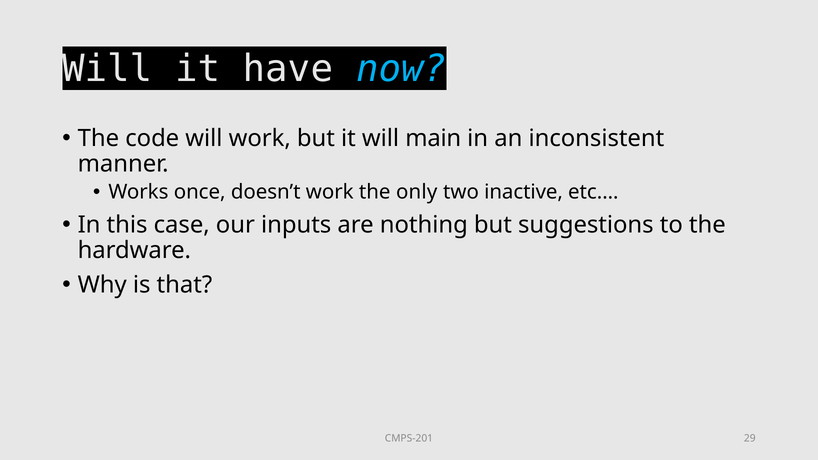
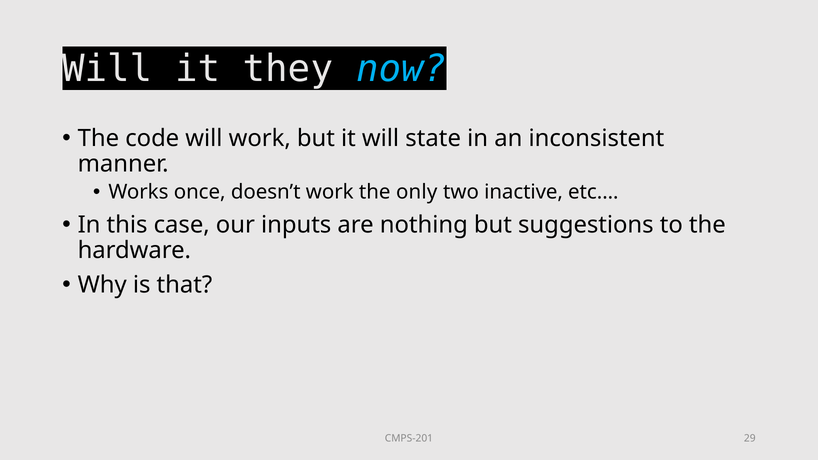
have: have -> they (288, 69)
main: main -> state (433, 138)
